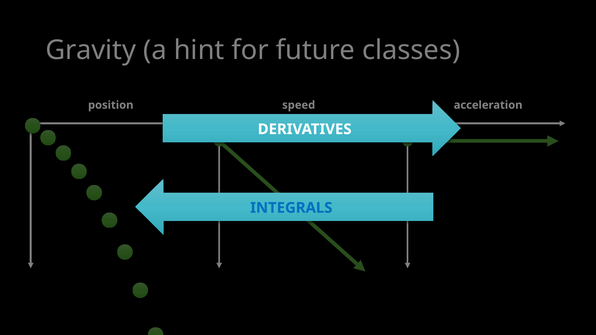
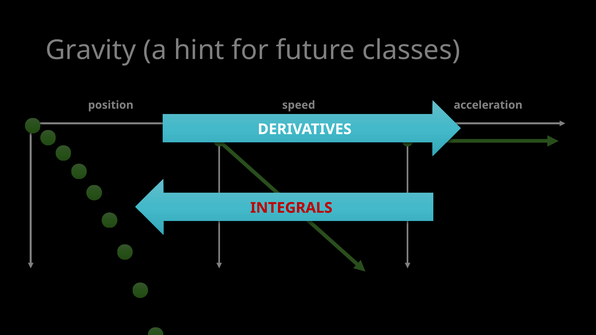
INTEGRALS colour: blue -> red (291, 208)
